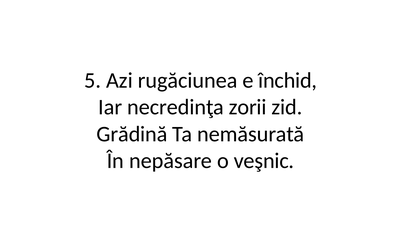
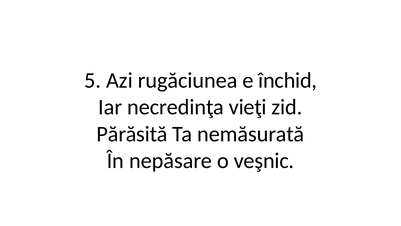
zorii: zorii -> vieţi (248, 107)
Grădină: Grădină -> Părăsită (132, 134)
